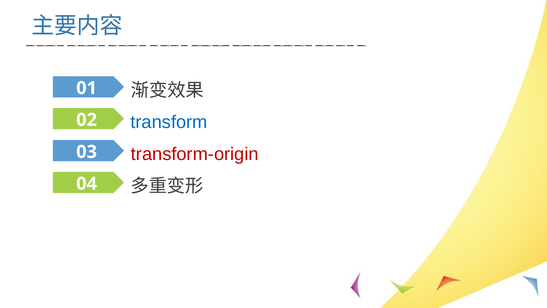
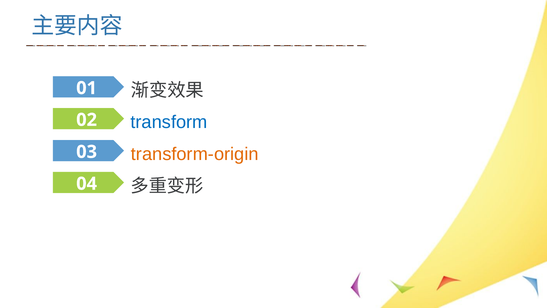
transform-origin colour: red -> orange (195, 154)
